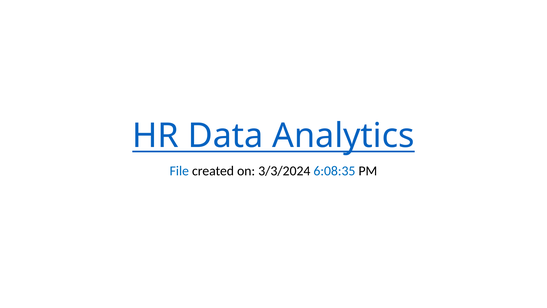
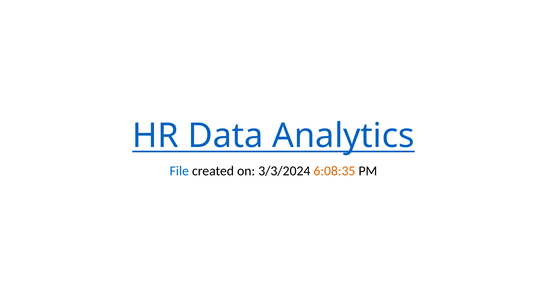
6:08:35 colour: blue -> orange (334, 171)
